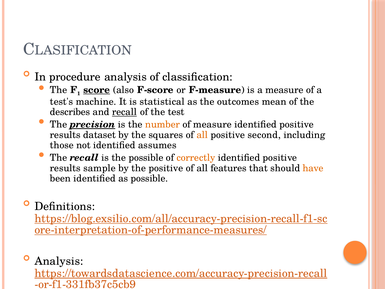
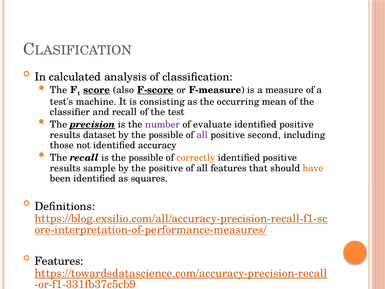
procedure: procedure -> calculated (75, 77)
F-score underline: none -> present (155, 90)
statistical: statistical -> consisting (162, 102)
outcomes: outcomes -> occurring (238, 102)
describes: describes -> classifier (70, 112)
recall underline: present -> none (124, 112)
number colour: orange -> purple (163, 124)
of measure: measure -> evaluate (212, 124)
by the squares: squares -> possible (166, 135)
all colour: orange -> purple (202, 135)
assumes: assumes -> accuracy (157, 145)
as possible: possible -> squares (149, 178)
Analysis: Analysis -> Features (59, 261)
